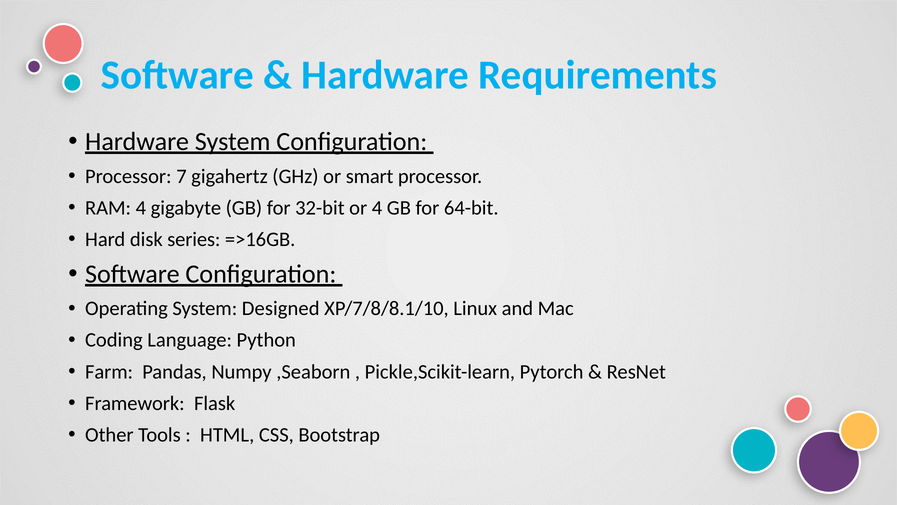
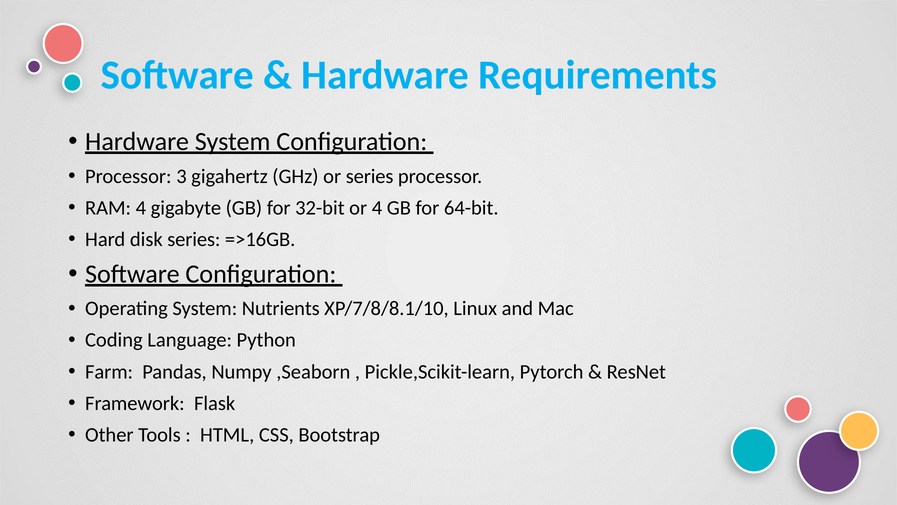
7: 7 -> 3 (181, 176)
or smart: smart -> series (370, 176)
Designed: Designed -> Nutrients (281, 308)
